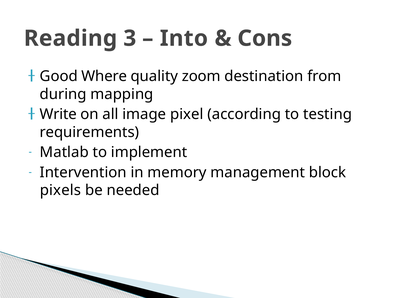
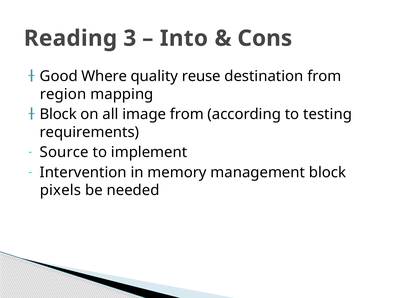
zoom: zoom -> reuse (201, 76)
during: during -> region (63, 94)
Write: Write -> Block (58, 115)
image pixel: pixel -> from (187, 115)
Matlab: Matlab -> Source (64, 153)
